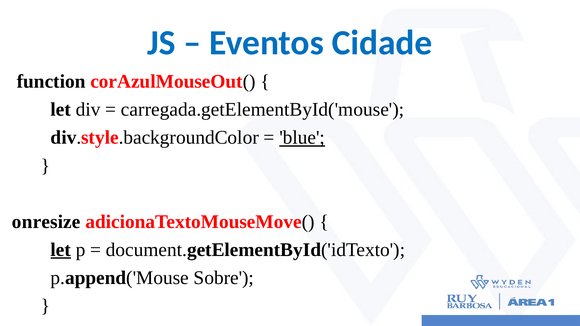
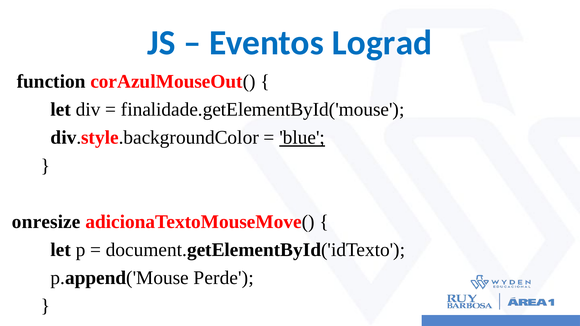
Cidade: Cidade -> Lograd (382, 43)
carregada.getElementById('mouse: carregada.getElementById('mouse -> finalidade.getElementById('mouse (263, 110)
let underline: present -> none (61, 250)
Sobre: Sobre -> Perde (224, 278)
